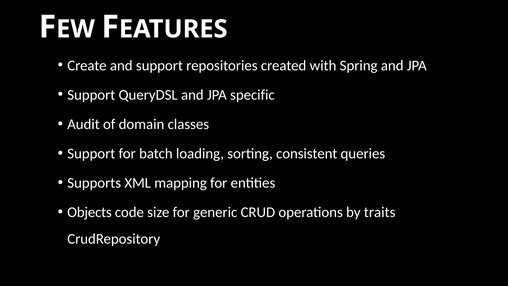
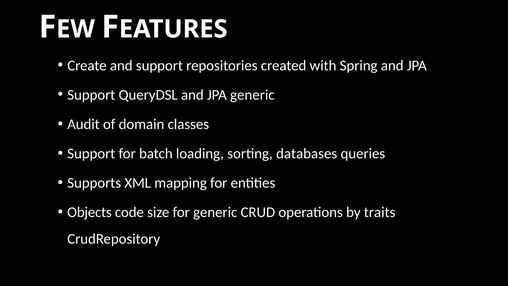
JPA specific: specific -> generic (252, 95)
consistent: consistent -> databases (307, 153)
